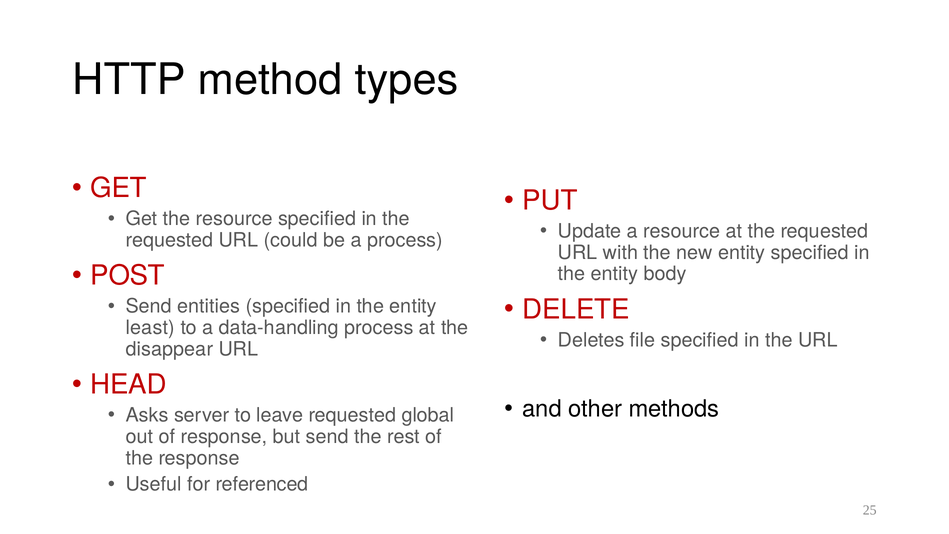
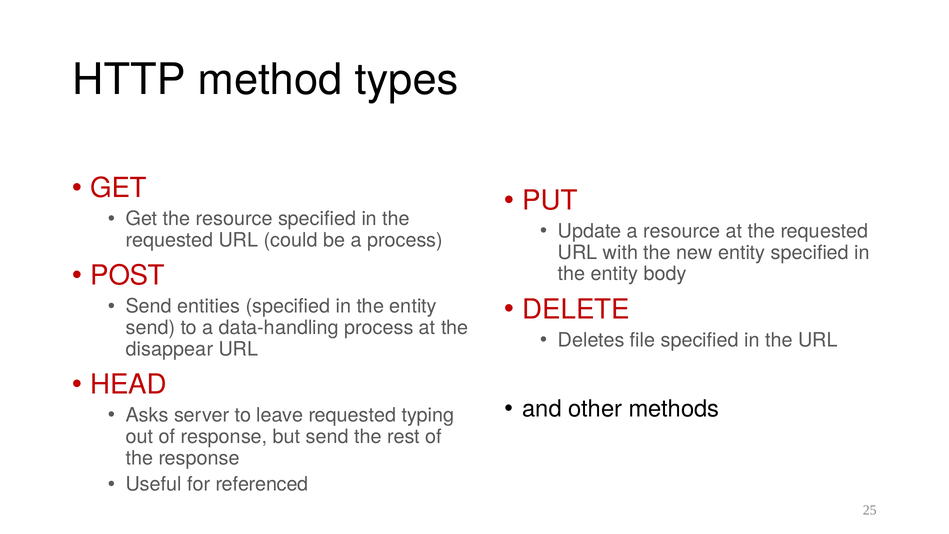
least: least -> send (150, 328)
global: global -> typing (428, 415)
